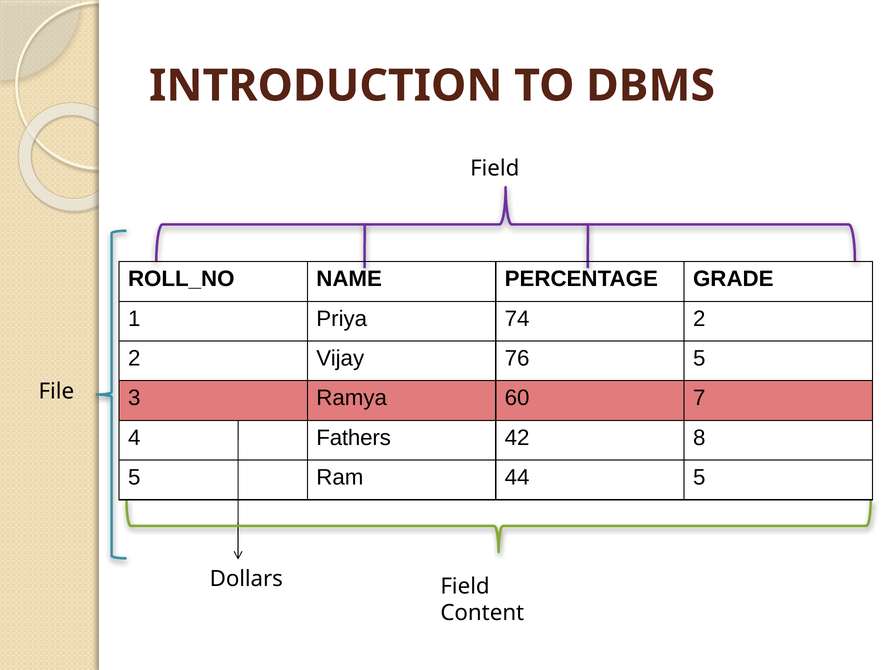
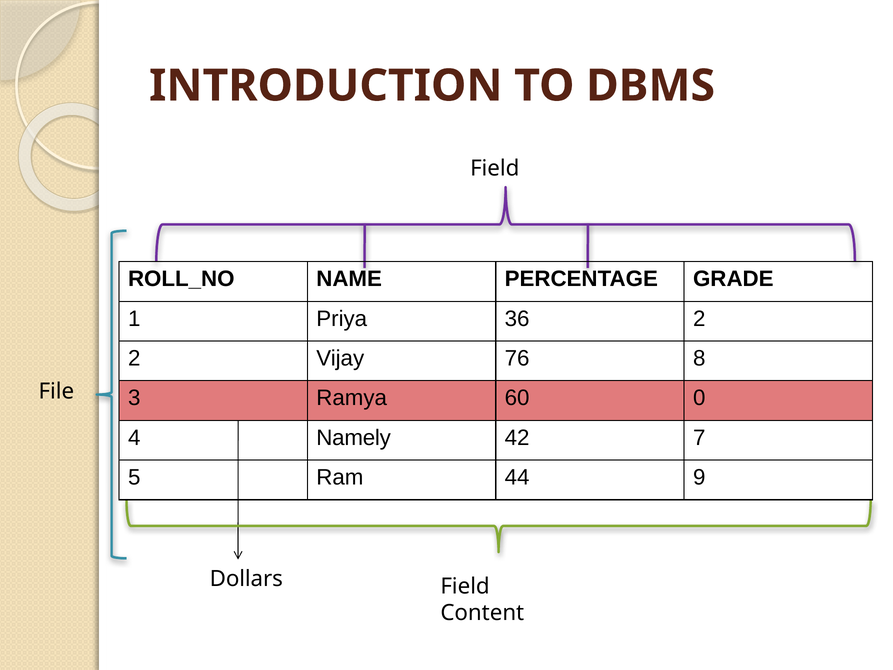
74: 74 -> 36 (517, 319)
76 5: 5 -> 8 (699, 358)
7: 7 -> 0 (699, 398)
Fathers: Fathers -> Namely (354, 438)
8: 8 -> 7 (699, 438)
44 5: 5 -> 9 (699, 477)
